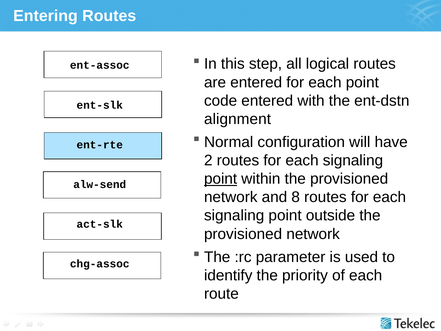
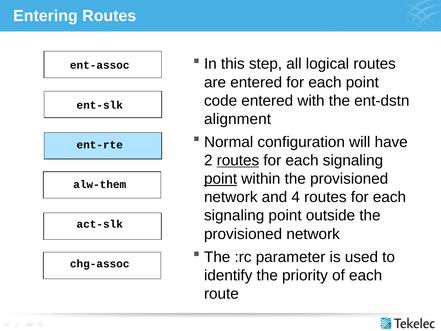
routes underline: none -> present (238, 160)
alw-send: alw-send -> alw-them (100, 184)
8: 8 -> 4 (296, 197)
